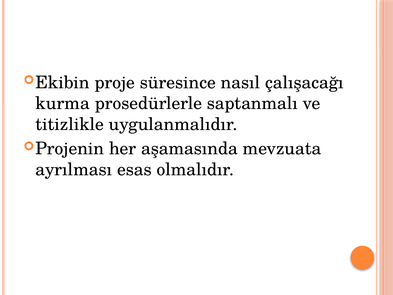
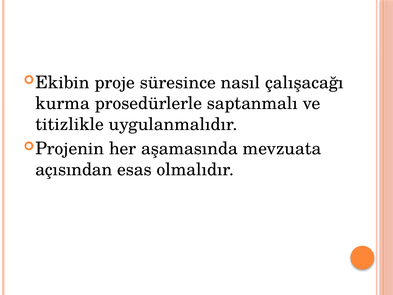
ayrılması: ayrılması -> açısından (74, 170)
